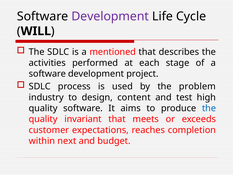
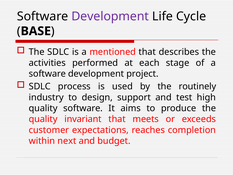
WILL: WILL -> BASE (36, 31)
problem: problem -> routinely (197, 86)
content: content -> support (134, 97)
the colour: blue -> black (209, 108)
